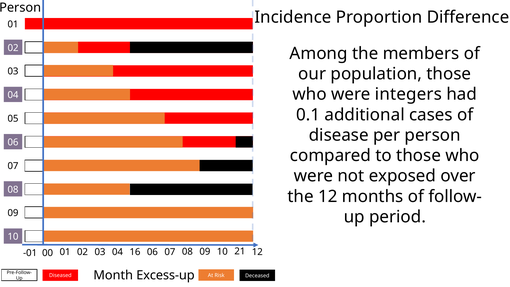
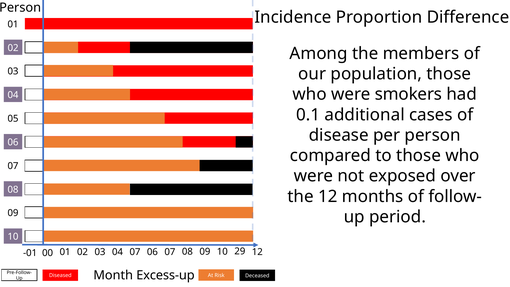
integers: integers -> smokers (408, 94)
00 16: 16 -> 07 (135, 252)
21: 21 -> 29 (240, 251)
